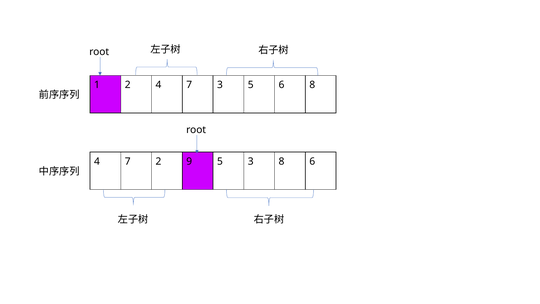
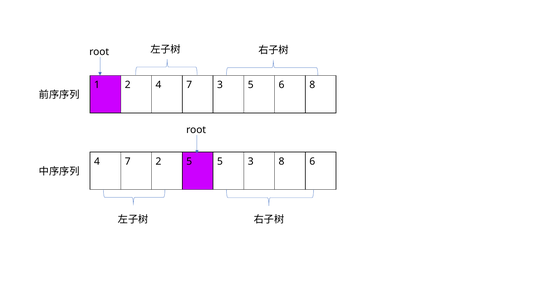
2 9: 9 -> 5 (189, 161)
